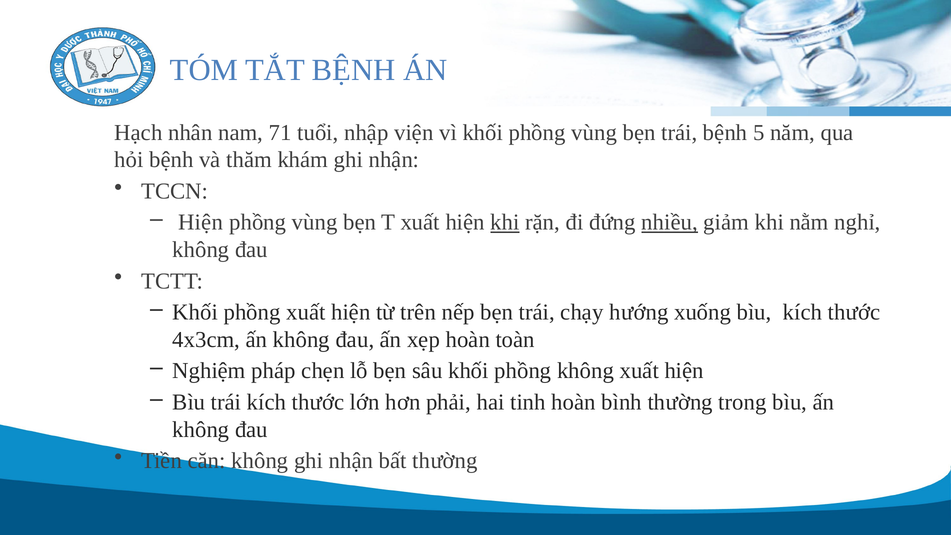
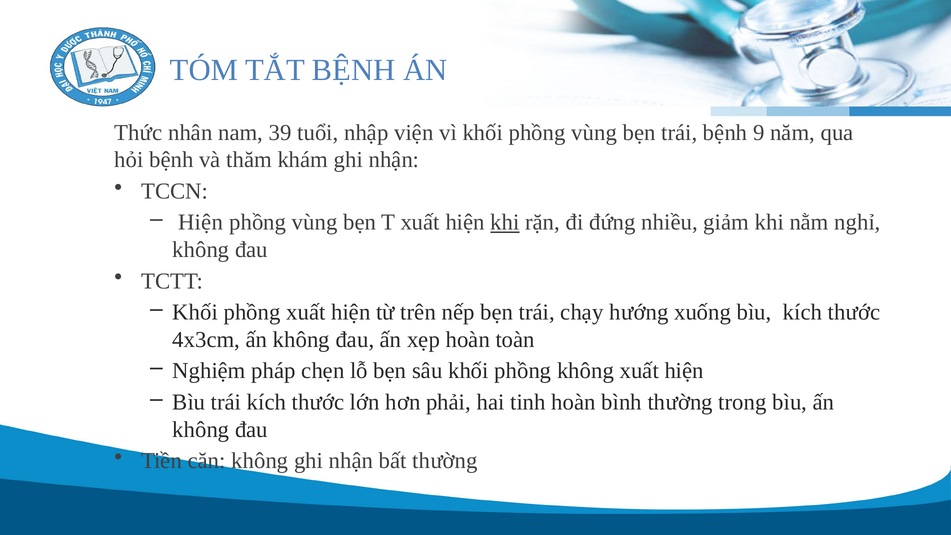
Hạch: Hạch -> Thức (138, 132)
71: 71 -> 39 (280, 132)
5: 5 -> 9 (759, 132)
nhiều underline: present -> none (670, 222)
